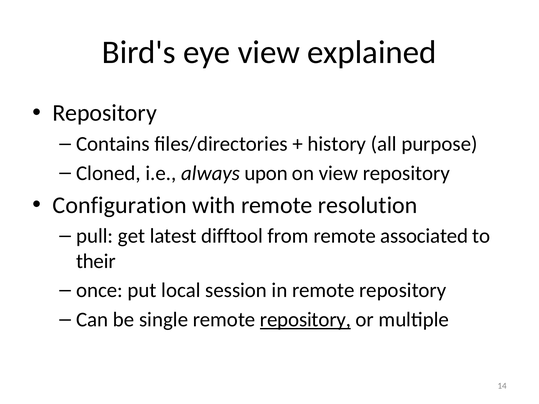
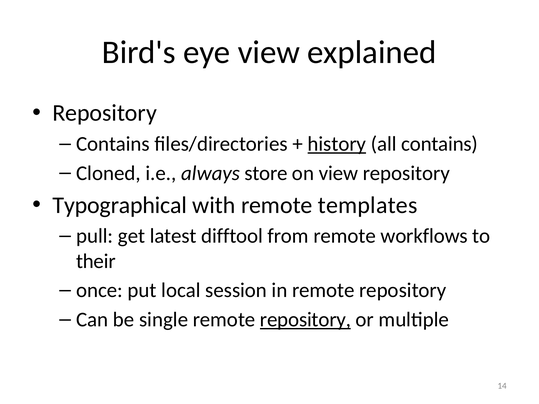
history underline: none -> present (337, 144)
all purpose: purpose -> contains (440, 144)
upon: upon -> store (266, 173)
Configuration: Configuration -> Typographical (120, 205)
resolution: resolution -> templates (368, 205)
associated: associated -> workflows (424, 236)
